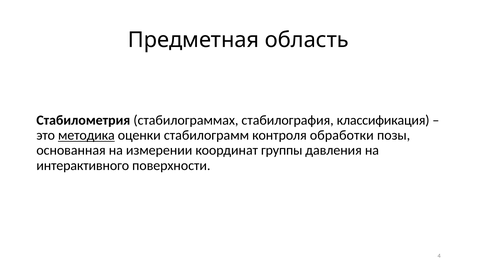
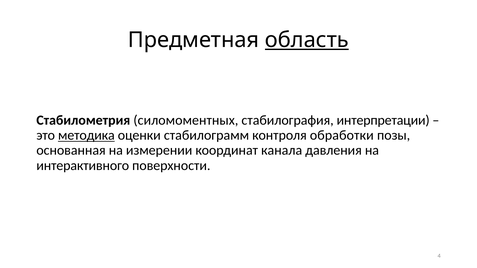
область underline: none -> present (307, 40)
стабилограммах: стабилограммах -> силомоментных (186, 121)
классификация: классификация -> интерпретации (383, 121)
группы: группы -> канала (282, 151)
